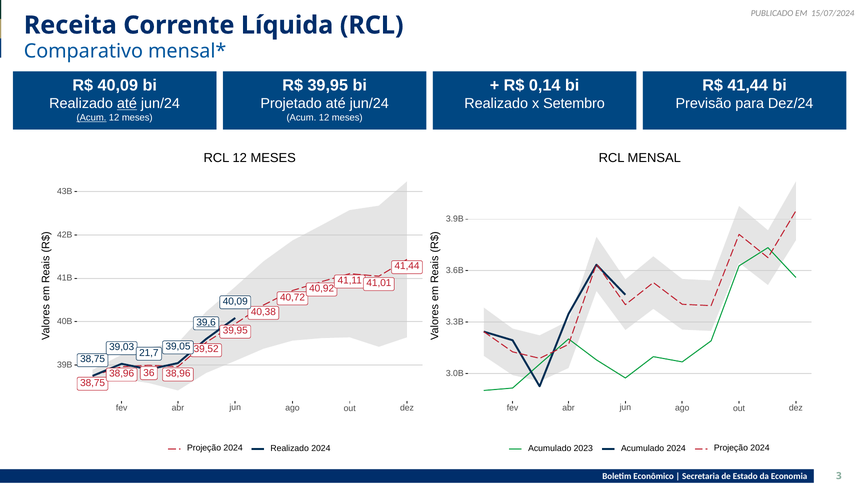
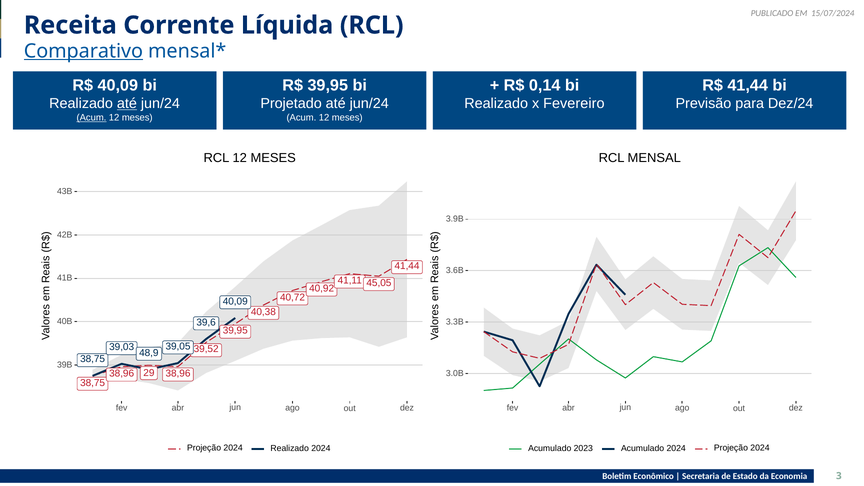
Comparativo underline: none -> present (83, 51)
Setembro: Setembro -> Fevereiro (574, 104)
41,01: 41,01 -> 45,05 (379, 283)
39,6 underline: present -> none (206, 322)
21,7: 21,7 -> 48,9 (149, 353)
36: 36 -> 29 (149, 373)
